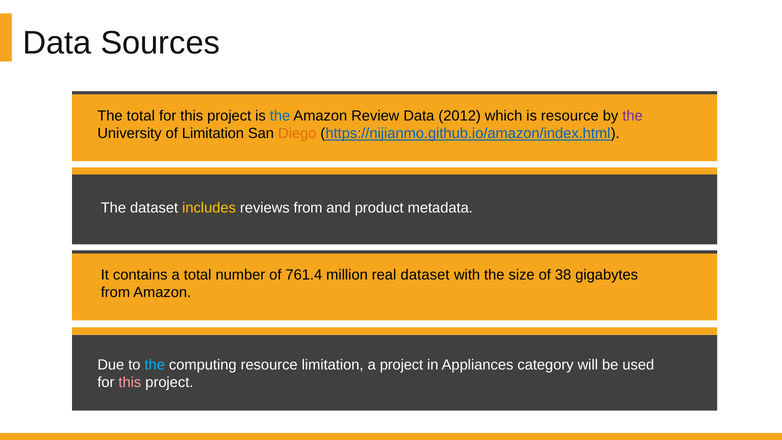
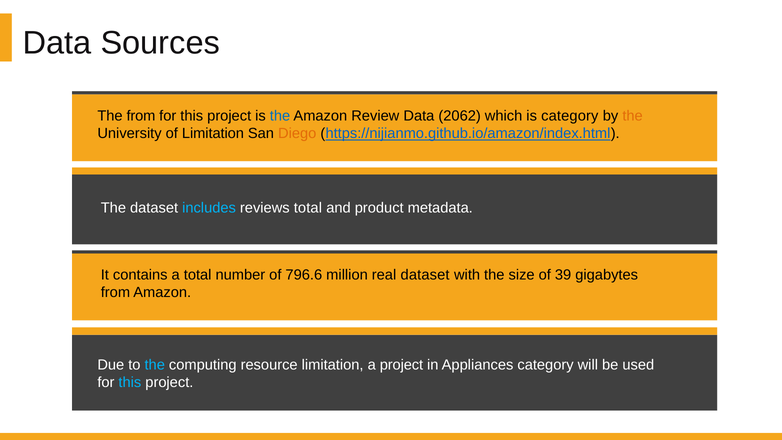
The total: total -> from (141, 116)
2012: 2012 -> 2062 (460, 116)
is resource: resource -> category (570, 116)
the colour: purple -> orange (633, 116)
includes colour: yellow -> light blue (209, 208)
reviews from: from -> total (308, 208)
761.4: 761.4 -> 796.6 (304, 275)
38: 38 -> 39 (563, 275)
this colour: pink -> light blue (130, 382)
